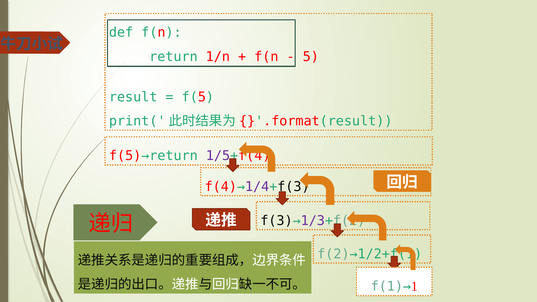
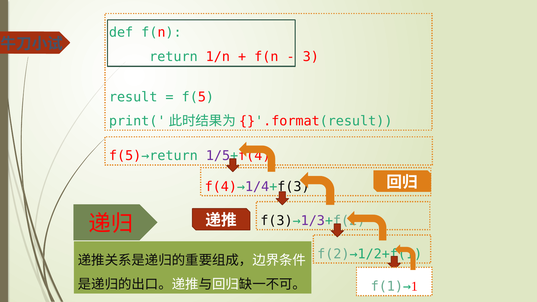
5: 5 -> 3 (311, 57)
